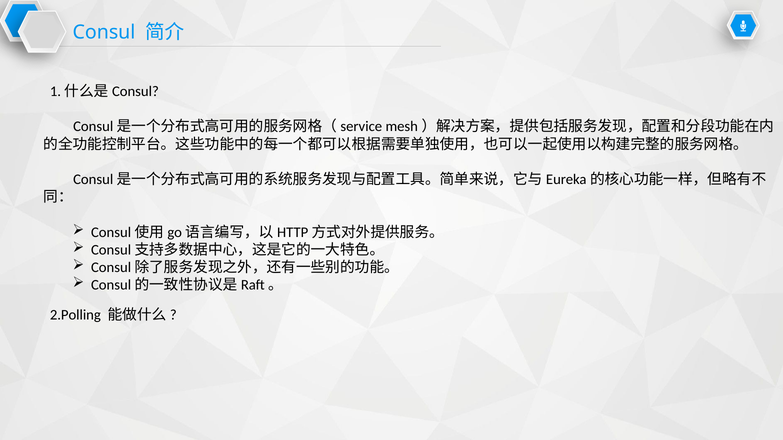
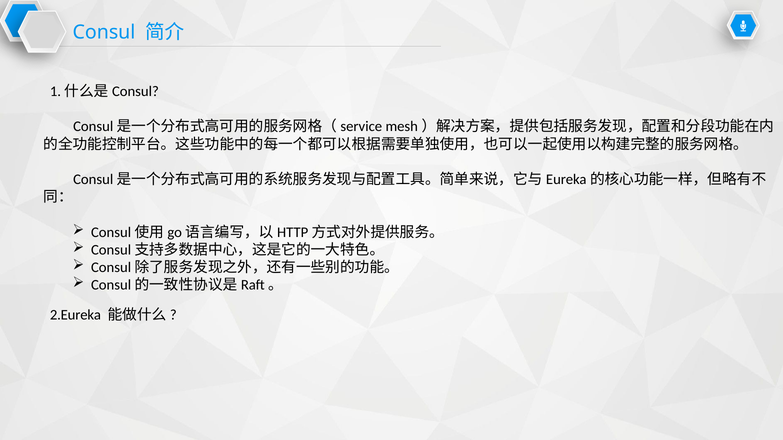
2.Polling: 2.Polling -> 2.Eureka (75, 315)
